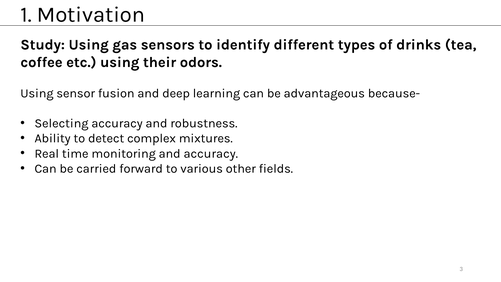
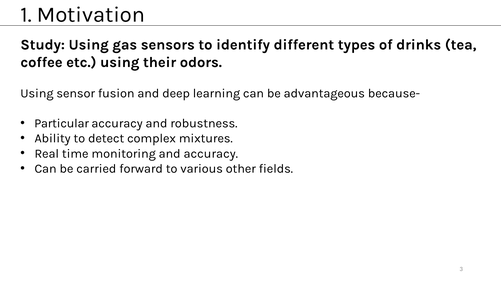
Selecting: Selecting -> Particular (62, 123)
